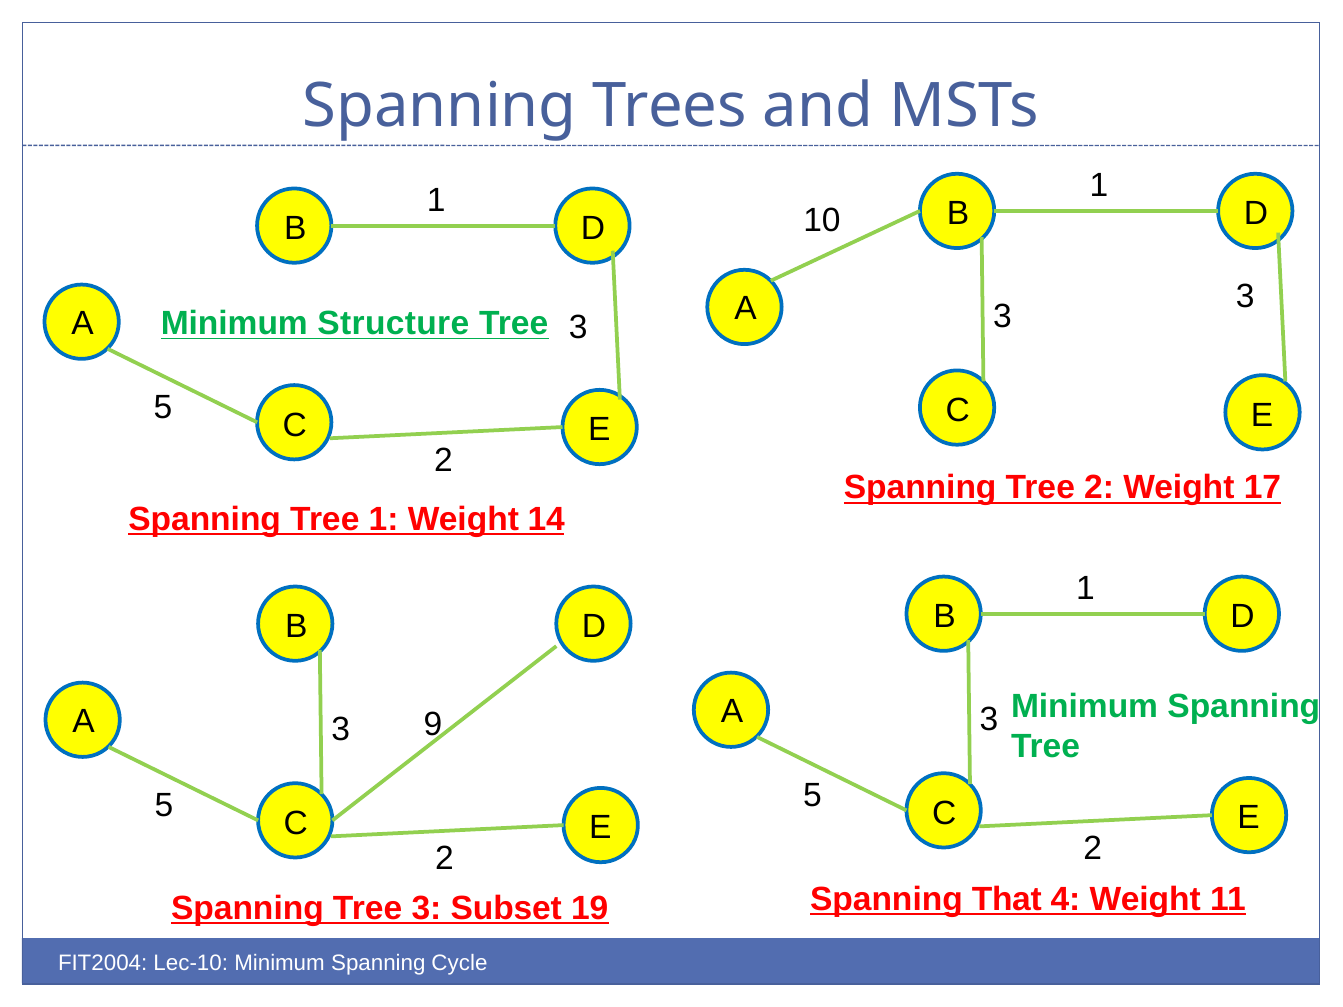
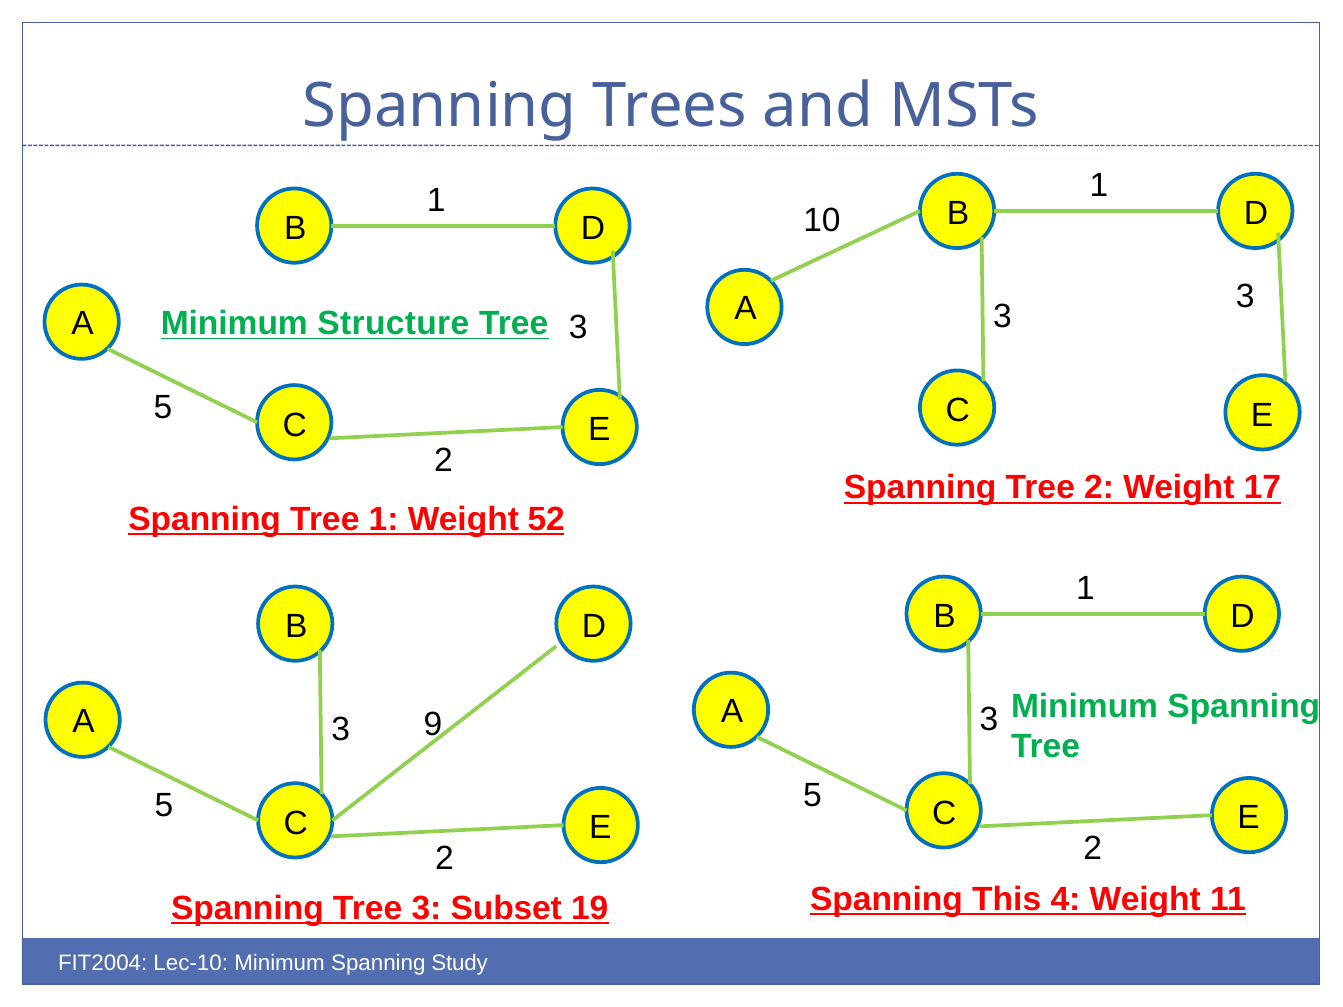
14: 14 -> 52 (546, 519)
That: That -> This (1007, 900)
Cycle: Cycle -> Study (460, 963)
